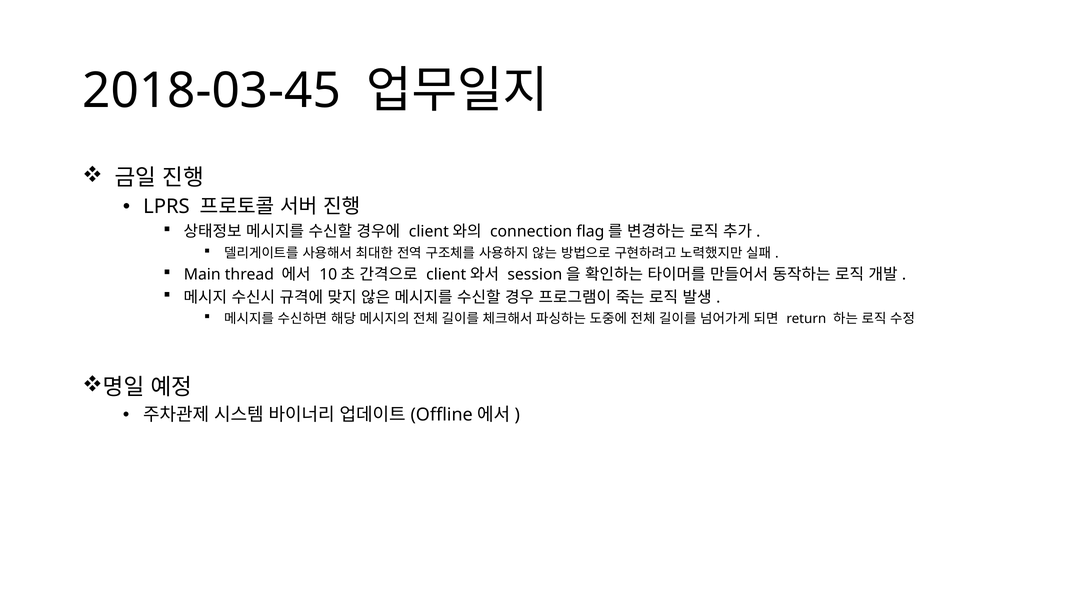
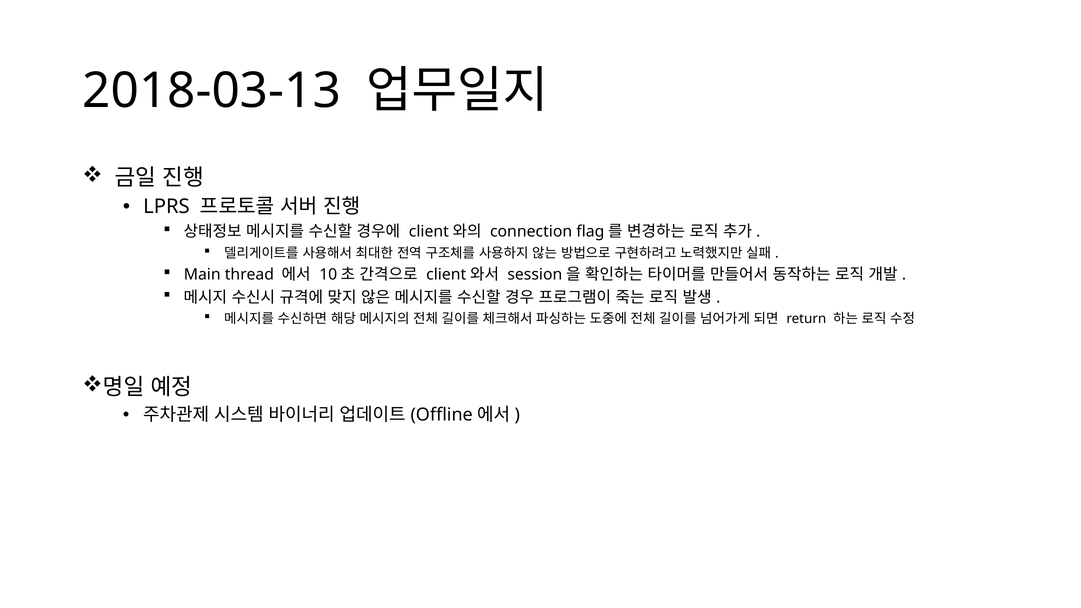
2018-03-45: 2018-03-45 -> 2018-03-13 (212, 91)
